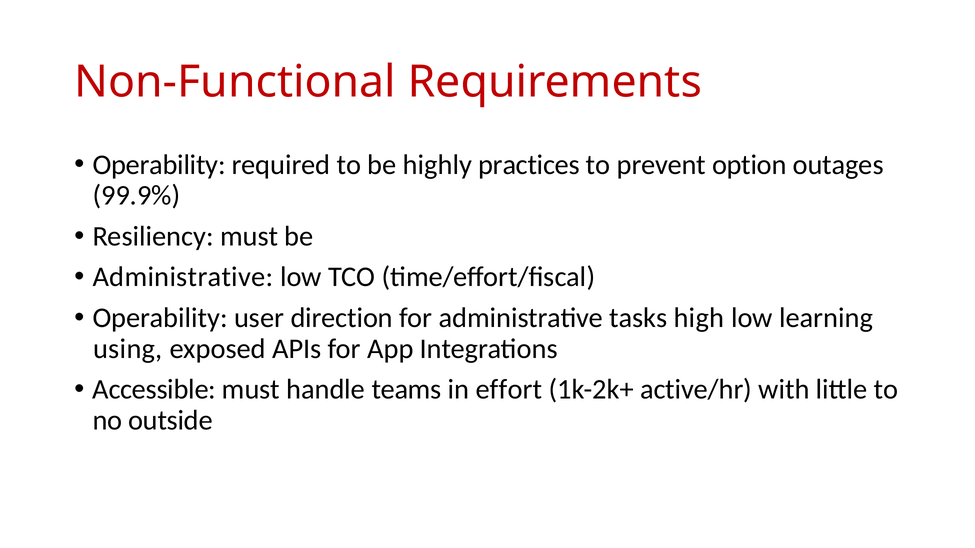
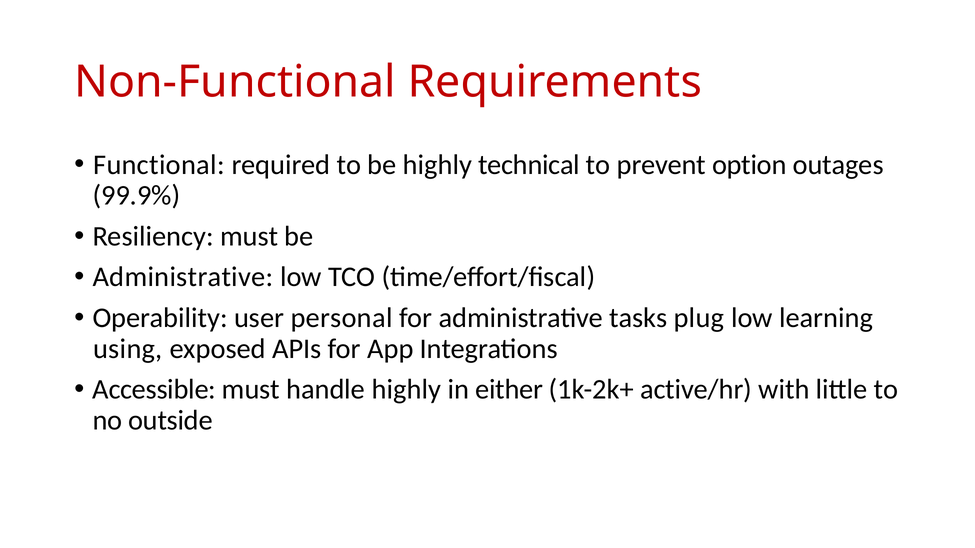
Operability: Operability -> Functional (159, 165)
practices: practices -> technical (529, 165)
direction: direction -> personal (342, 318)
high: high -> plug (699, 318)
handle teams: teams -> highly (406, 390)
effort: effort -> either (509, 390)
